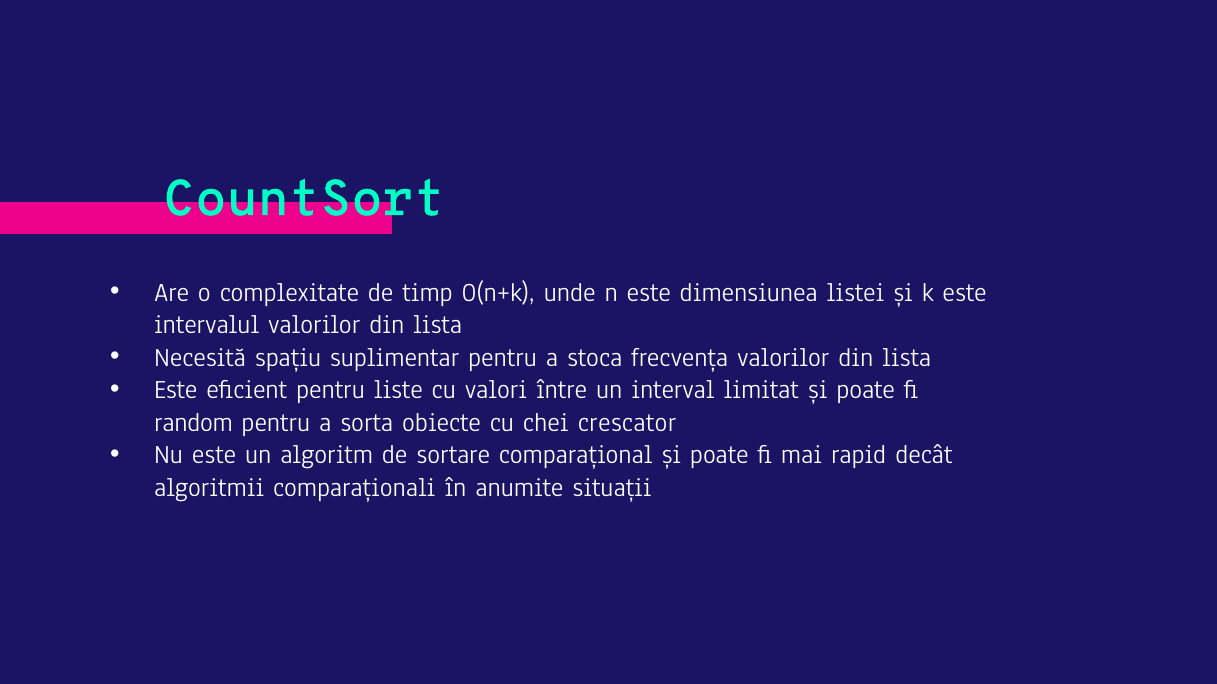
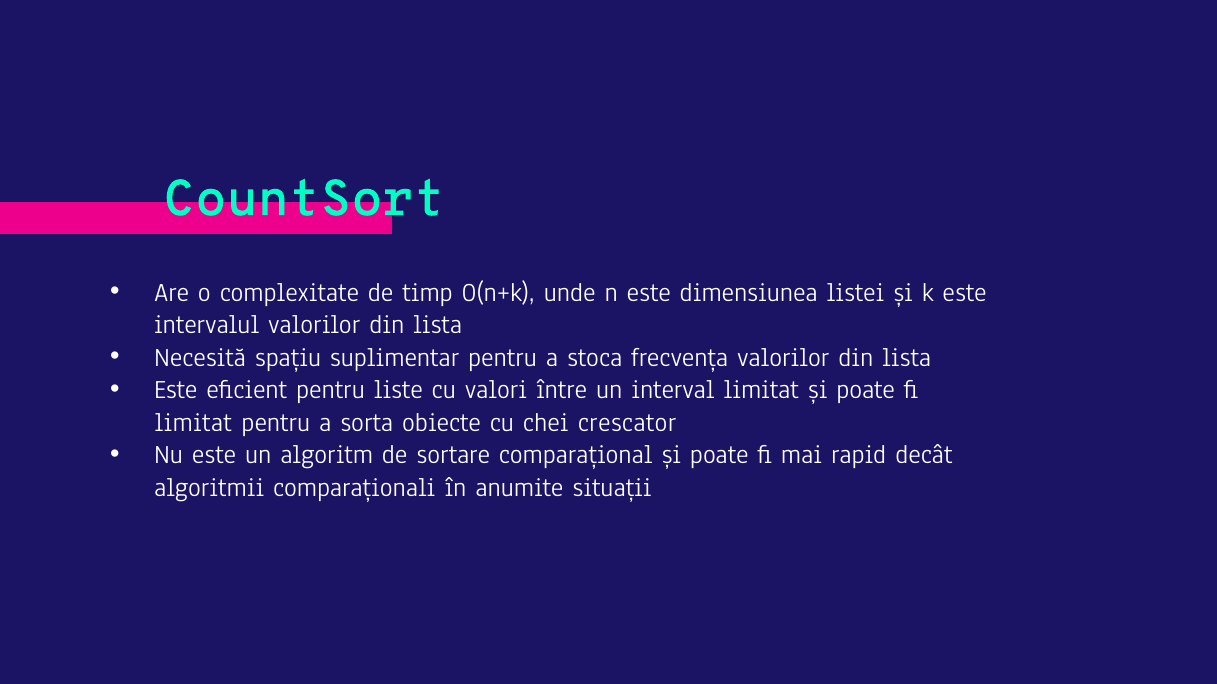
random: random -> limitat (193, 423)
